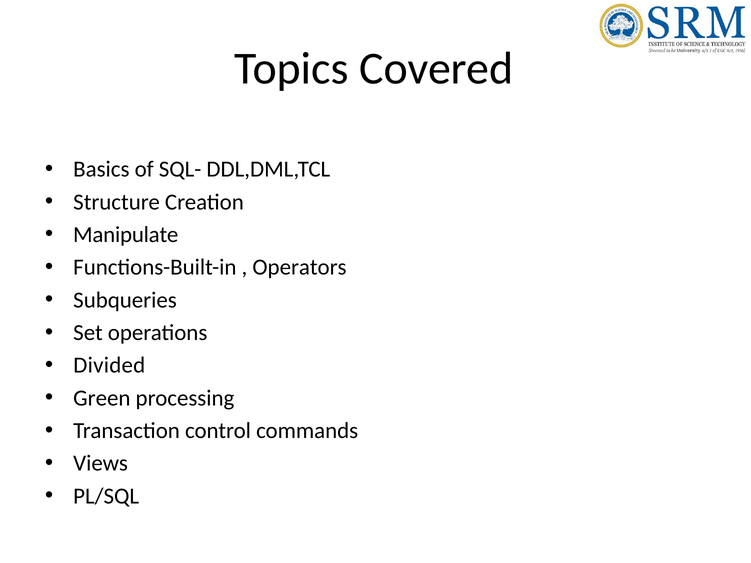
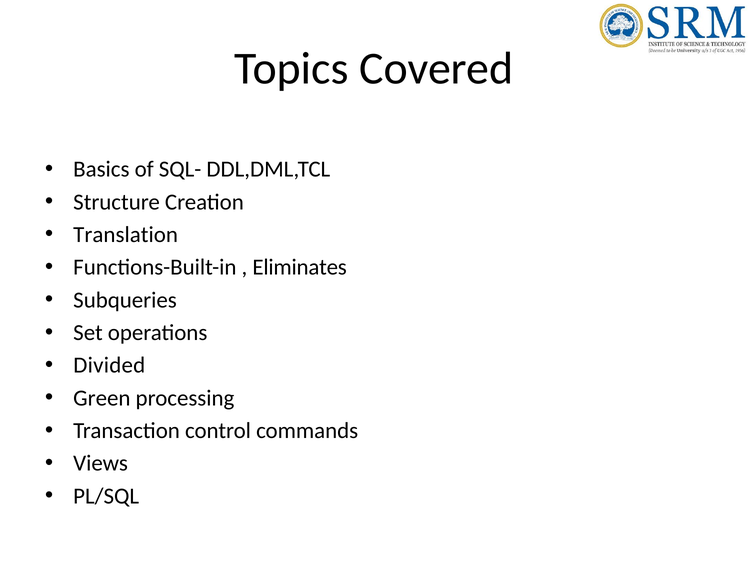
Manipulate: Manipulate -> Translation (126, 235)
Operators: Operators -> Eliminates (300, 267)
